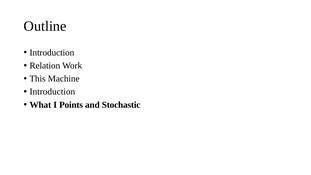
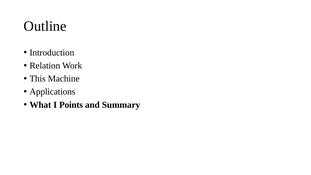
Introduction: Introduction -> Applications (52, 92)
Stochastic: Stochastic -> Summary (121, 105)
